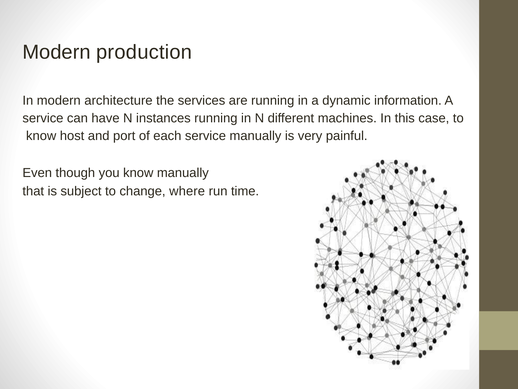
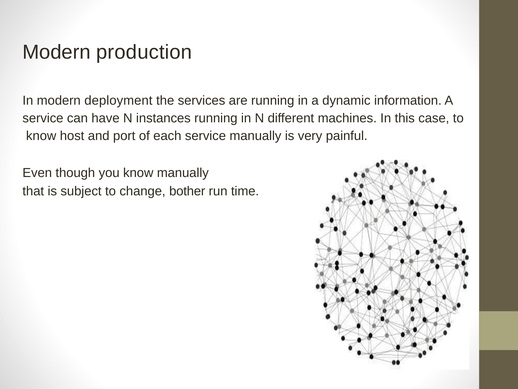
architecture: architecture -> deployment (118, 100)
where: where -> bother (187, 191)
